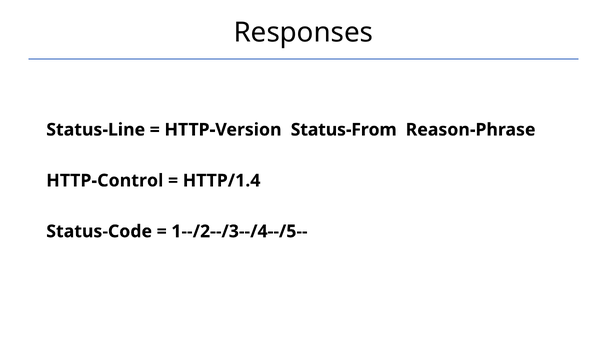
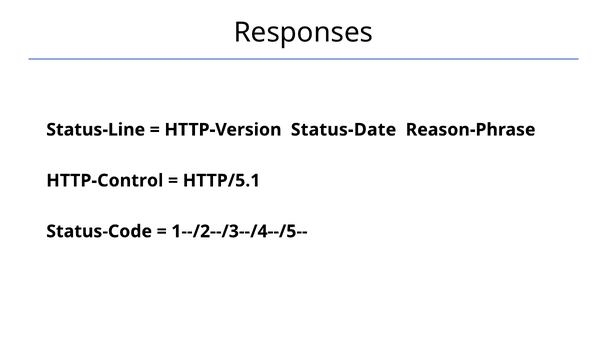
Status-From: Status-From -> Status-Date (344, 130)
HTTP/1.4: HTTP/1.4 -> HTTP/5.1 (222, 181)
